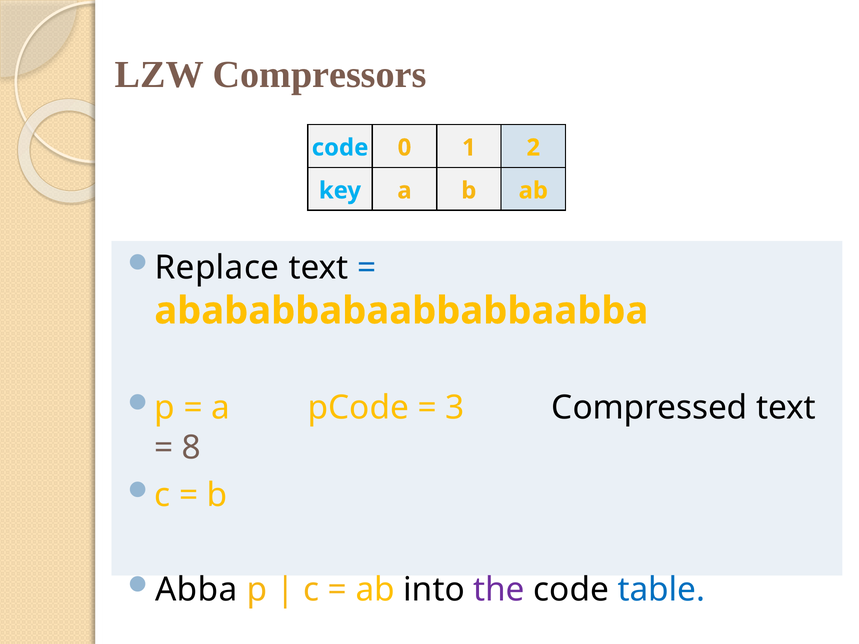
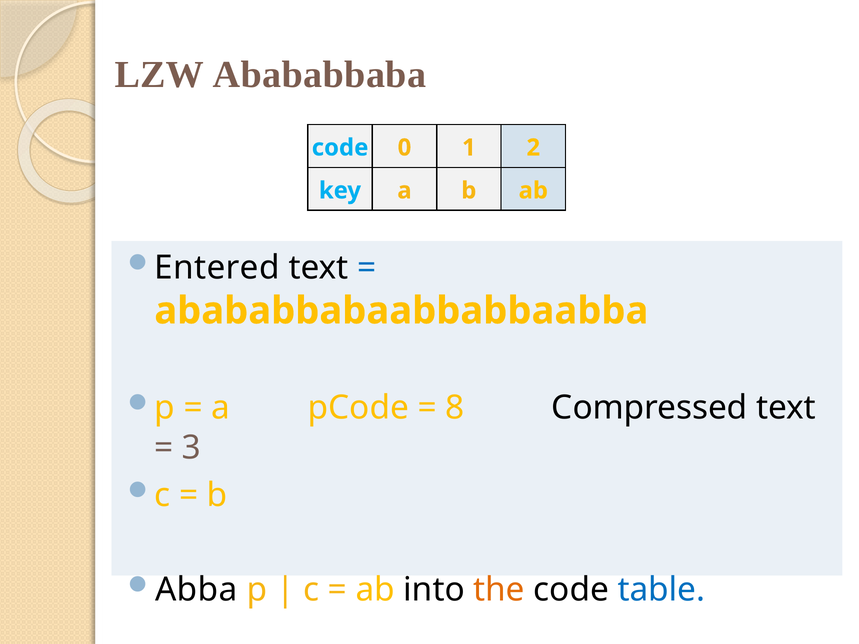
Compressors: Compressors -> Abababbaba (319, 75)
Replace: Replace -> Entered (217, 268)
3: 3 -> 8 (455, 408)
8: 8 -> 3 (192, 448)
the colour: purple -> orange (499, 590)
